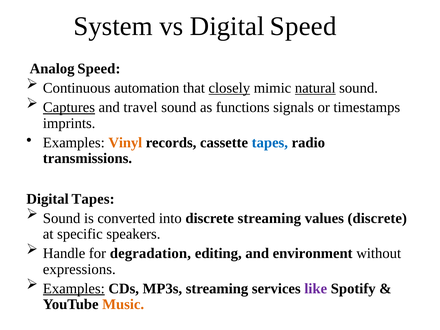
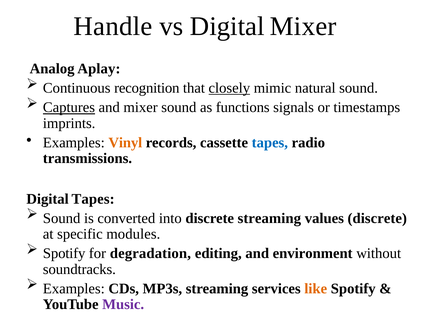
System: System -> Handle (113, 26)
Digital Speed: Speed -> Mixer (303, 26)
Analog Speed: Speed -> Aplay (99, 69)
automation: automation -> recognition (147, 88)
natural underline: present -> none (315, 88)
and travel: travel -> mixer (141, 107)
speakers: speakers -> modules (133, 234)
Handle: Handle -> Spotify (64, 253)
expressions: expressions -> soundtracks (79, 269)
Examples underline: present -> none (74, 289)
like colour: purple -> orange (316, 289)
Music colour: orange -> purple (123, 304)
